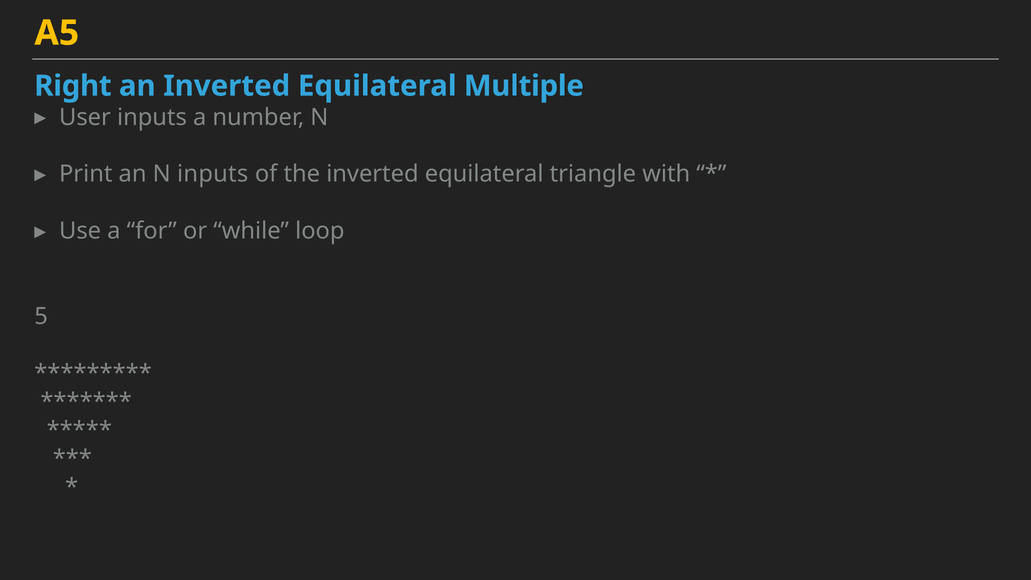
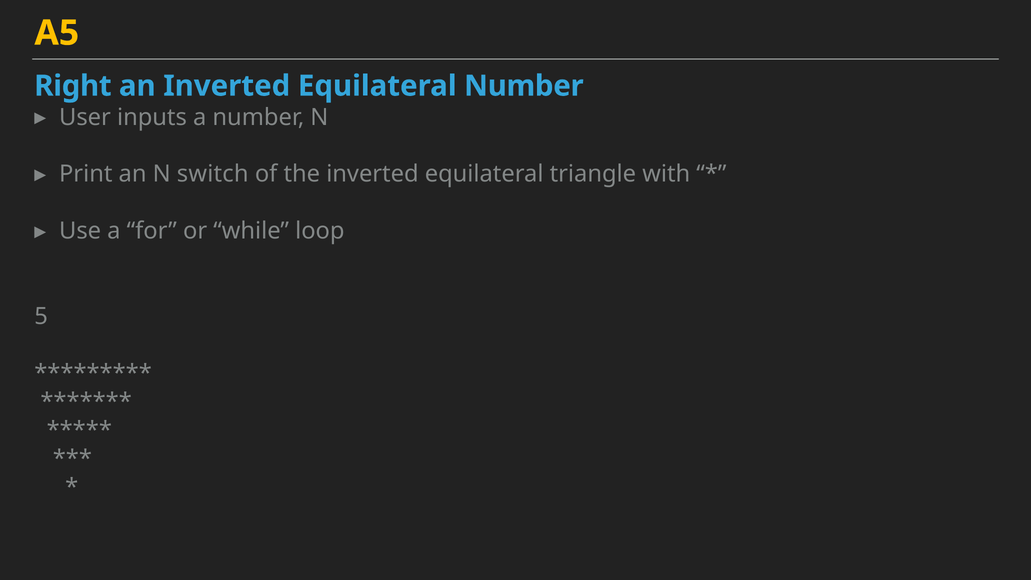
Equilateral Multiple: Multiple -> Number (524, 86)
N inputs: inputs -> switch (213, 174)
